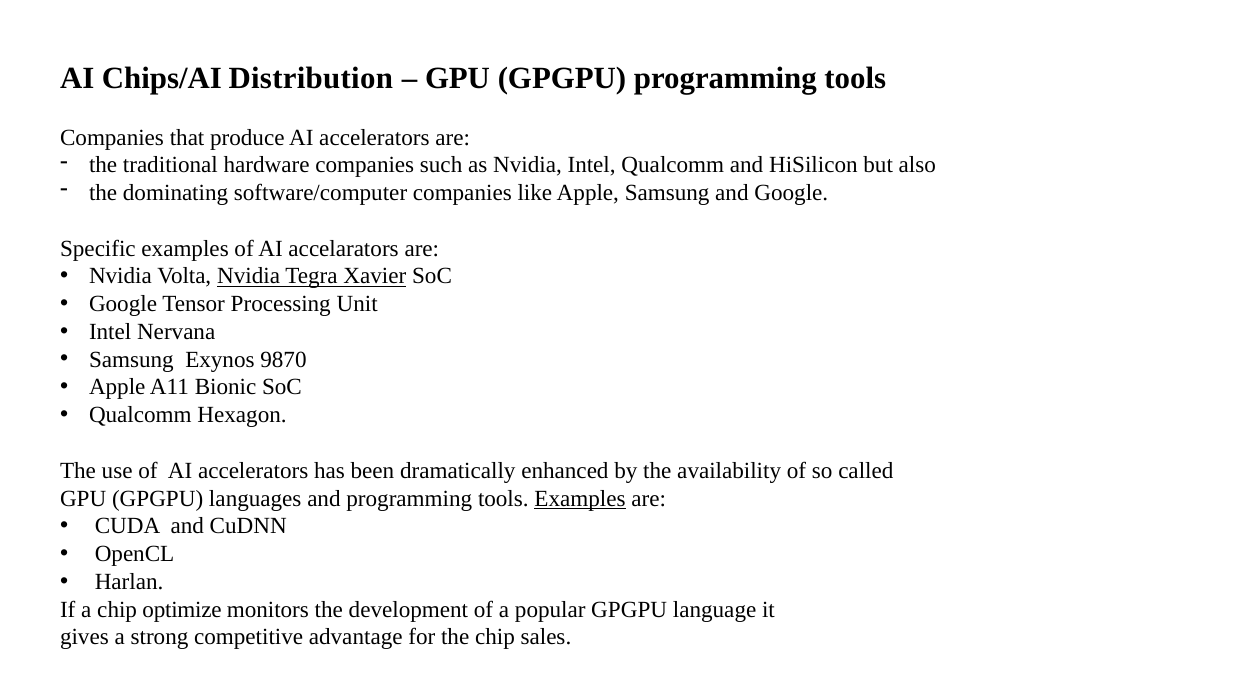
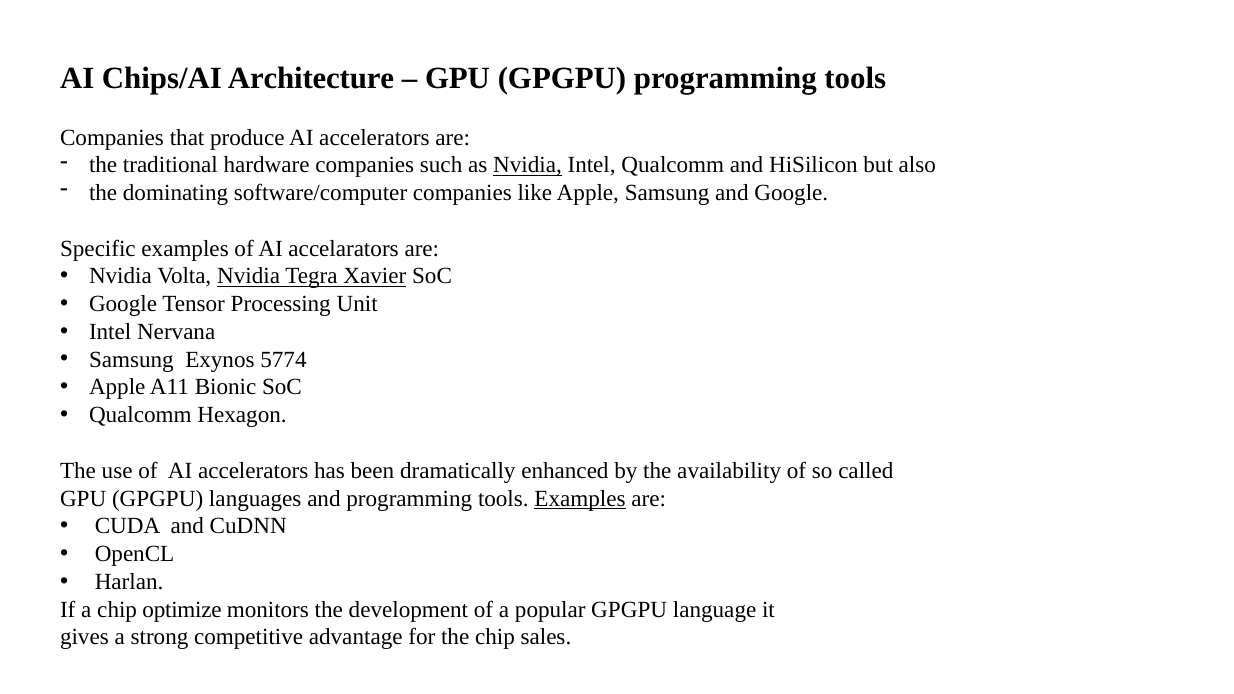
Distribution: Distribution -> Architecture (311, 78)
Nvidia underline: none -> present (527, 165)
9870: 9870 -> 5774 (283, 360)
